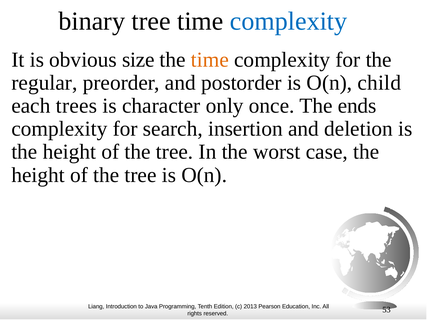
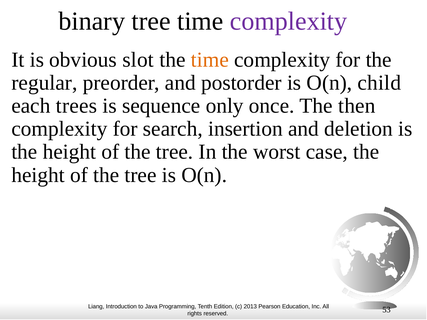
complexity colour: blue -> purple (289, 21)
size: size -> slot (138, 60)
character: character -> sequence (161, 106)
ends: ends -> then (357, 106)
